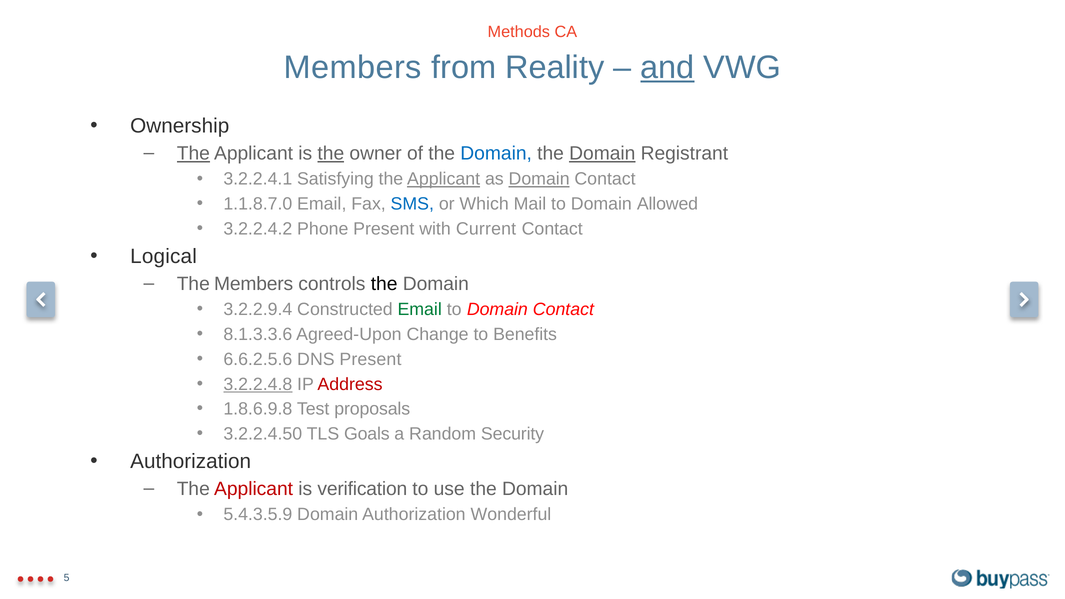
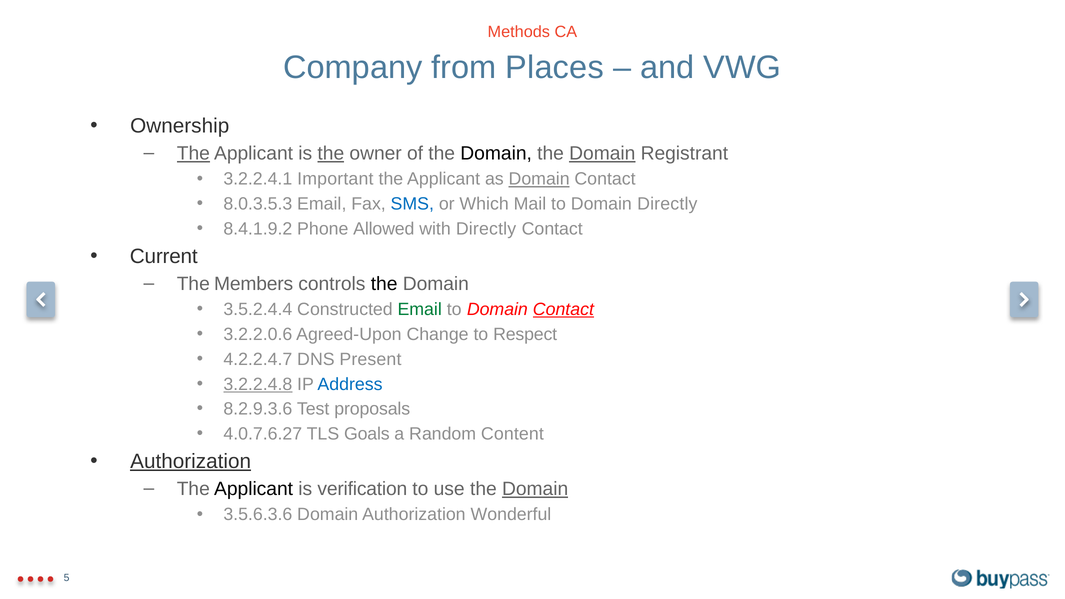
Members: Members -> Company (353, 68)
Reality: Reality -> Places (555, 68)
and underline: present -> none (667, 68)
Domain colour: blue -> black (496, 154)
Satisfying: Satisfying -> Important (335, 179)
Applicant underline: present -> none (444, 179)
1.1.8.7.0: 1.1.8.7.0 -> 8.0.3.5.3 (258, 204)
Domain Allowed: Allowed -> Directly (667, 204)
3.2.2.4.2: 3.2.2.4.2 -> 8.4.1.9.2 (258, 229)
Phone Present: Present -> Allowed (384, 229)
with Current: Current -> Directly (486, 229)
Logical: Logical -> Current (164, 256)
3.2.2.9.4: 3.2.2.9.4 -> 3.5.2.4.4 (258, 310)
Contact underline: none -> present (563, 310)
8.1.3.3.6: 8.1.3.3.6 -> 3.2.2.0.6 (258, 334)
Benefits: Benefits -> Respect (525, 334)
6.6.2.5.6: 6.6.2.5.6 -> 4.2.2.4.7 (258, 359)
Address colour: red -> blue (350, 384)
1.8.6.9.8: 1.8.6.9.8 -> 8.2.9.3.6 (258, 409)
3.2.2.4.50: 3.2.2.4.50 -> 4.0.7.6.27 (263, 434)
Security: Security -> Content (512, 434)
Authorization underline: none -> present (191, 461)
Applicant colour: red -> black (254, 489)
Domain underline: none -> present (535, 489)
5.4.3.5.9: 5.4.3.5.9 -> 3.5.6.3.6 (258, 515)
